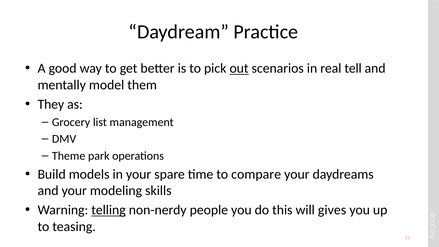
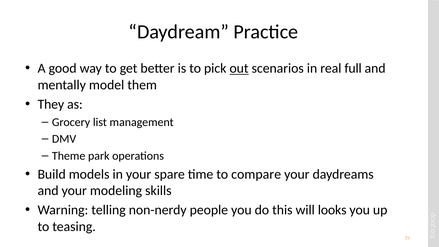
tell: tell -> full (353, 68)
telling underline: present -> none (109, 210)
gives: gives -> looks (332, 210)
